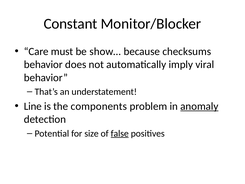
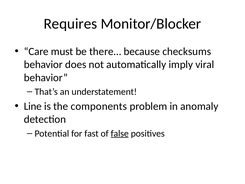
Constant: Constant -> Requires (70, 24)
show…: show… -> there… (105, 51)
anomaly underline: present -> none (199, 106)
size: size -> fast (92, 133)
